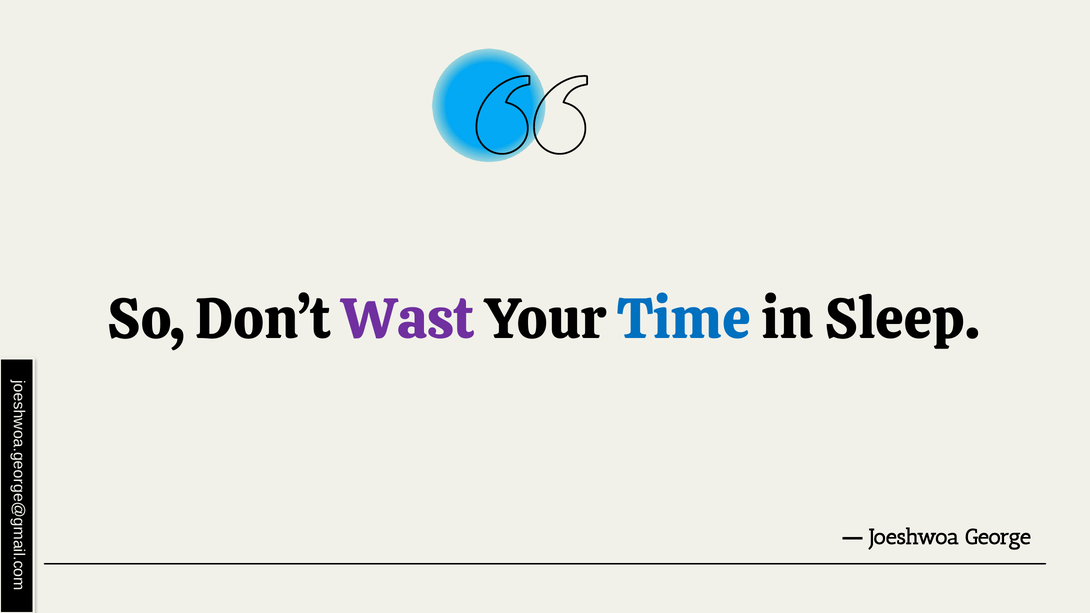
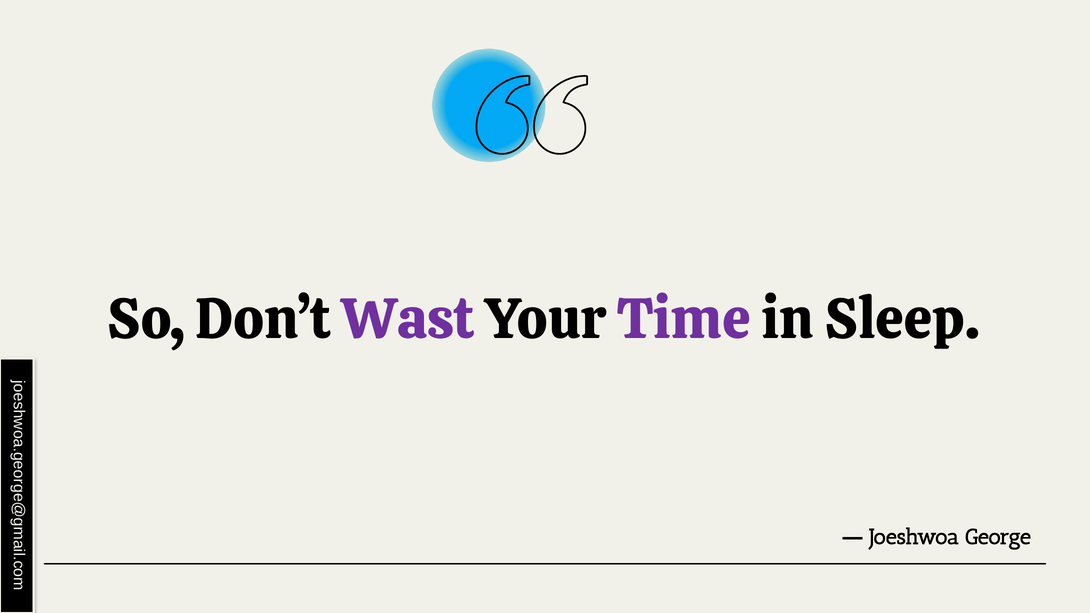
Time colour: blue -> purple (684, 320)
